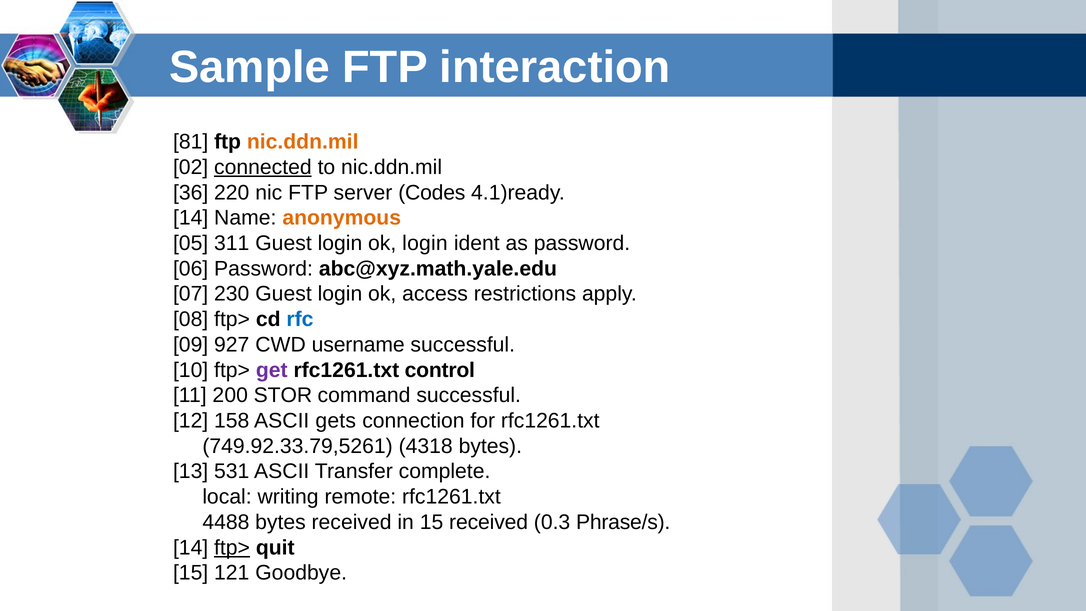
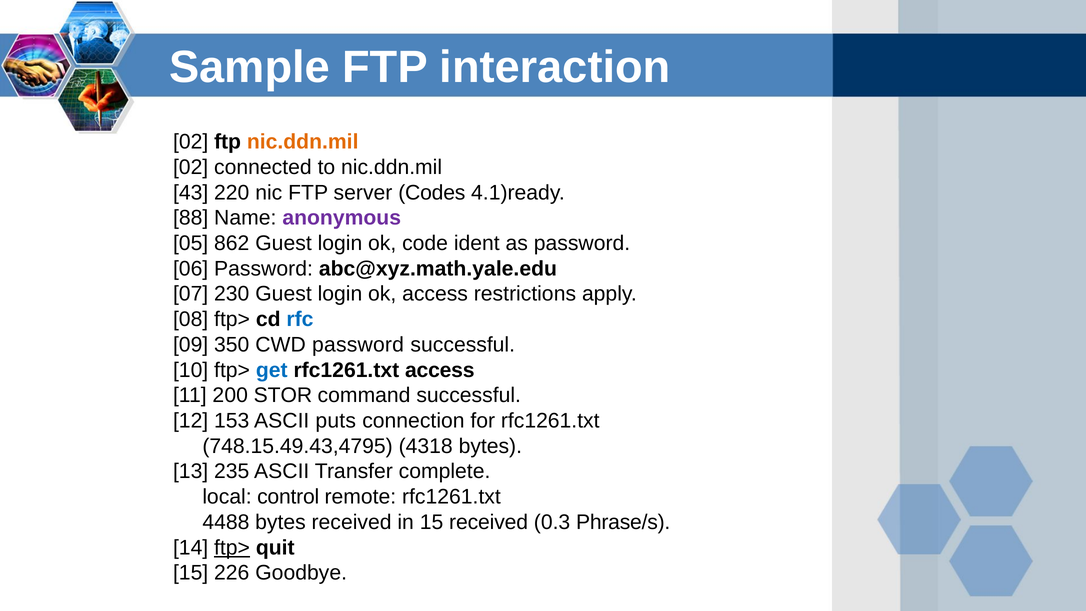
81: 81 -> 02 (191, 142)
connected underline: present -> none (263, 167)
36: 36 -> 43 (191, 193)
14: 14 -> 88 (191, 218)
anonymous colour: orange -> purple (342, 218)
311: 311 -> 862 (232, 243)
ok login: login -> code (425, 243)
927: 927 -> 350 (232, 345)
CWD username: username -> password (358, 345)
get colour: purple -> blue (272, 370)
rfc1261.txt control: control -> access (440, 370)
158: 158 -> 153 (232, 421)
gets: gets -> puts (336, 421)
749.92.33.79,5261: 749.92.33.79,5261 -> 748.15.49.43,4795 (298, 446)
531: 531 -> 235 (232, 471)
writing: writing -> control (288, 497)
121: 121 -> 226 (232, 573)
